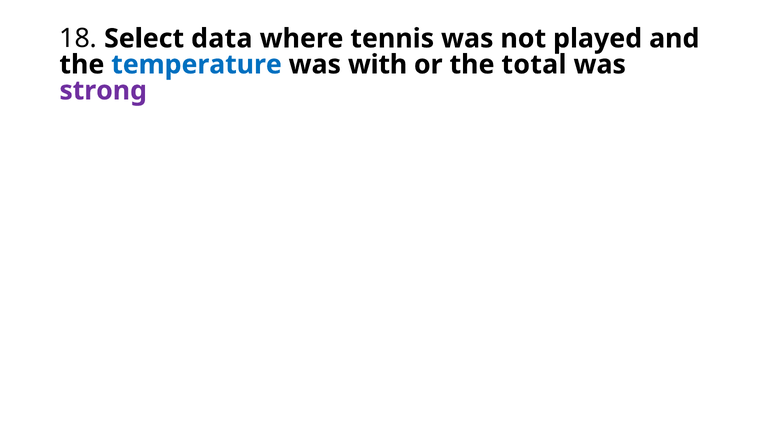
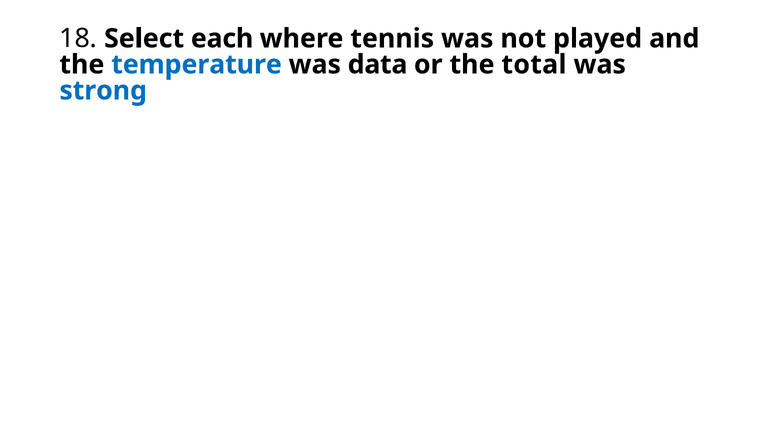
data: data -> each (222, 39)
with: with -> data (378, 65)
strong colour: purple -> blue (103, 91)
